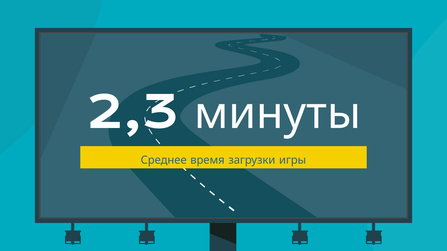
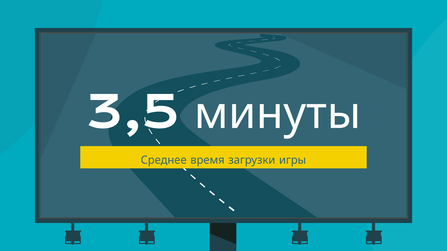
2,3: 2,3 -> 3,5 (133, 114)
